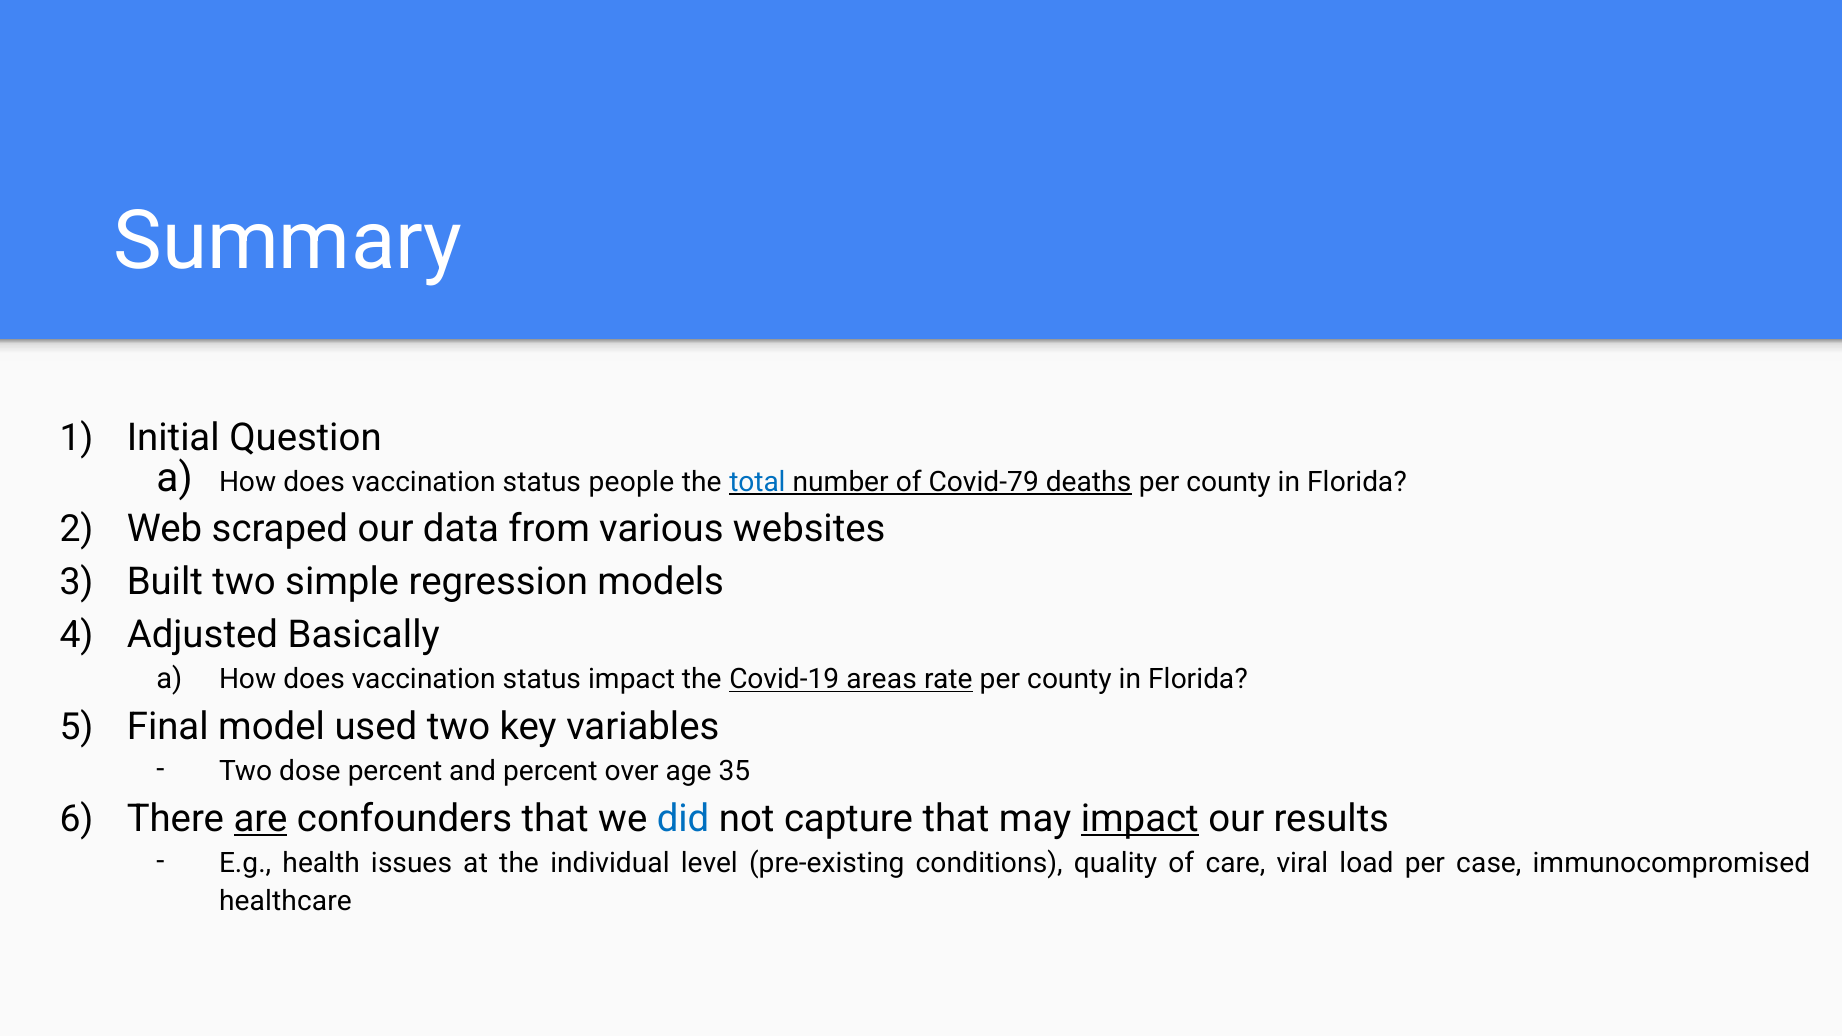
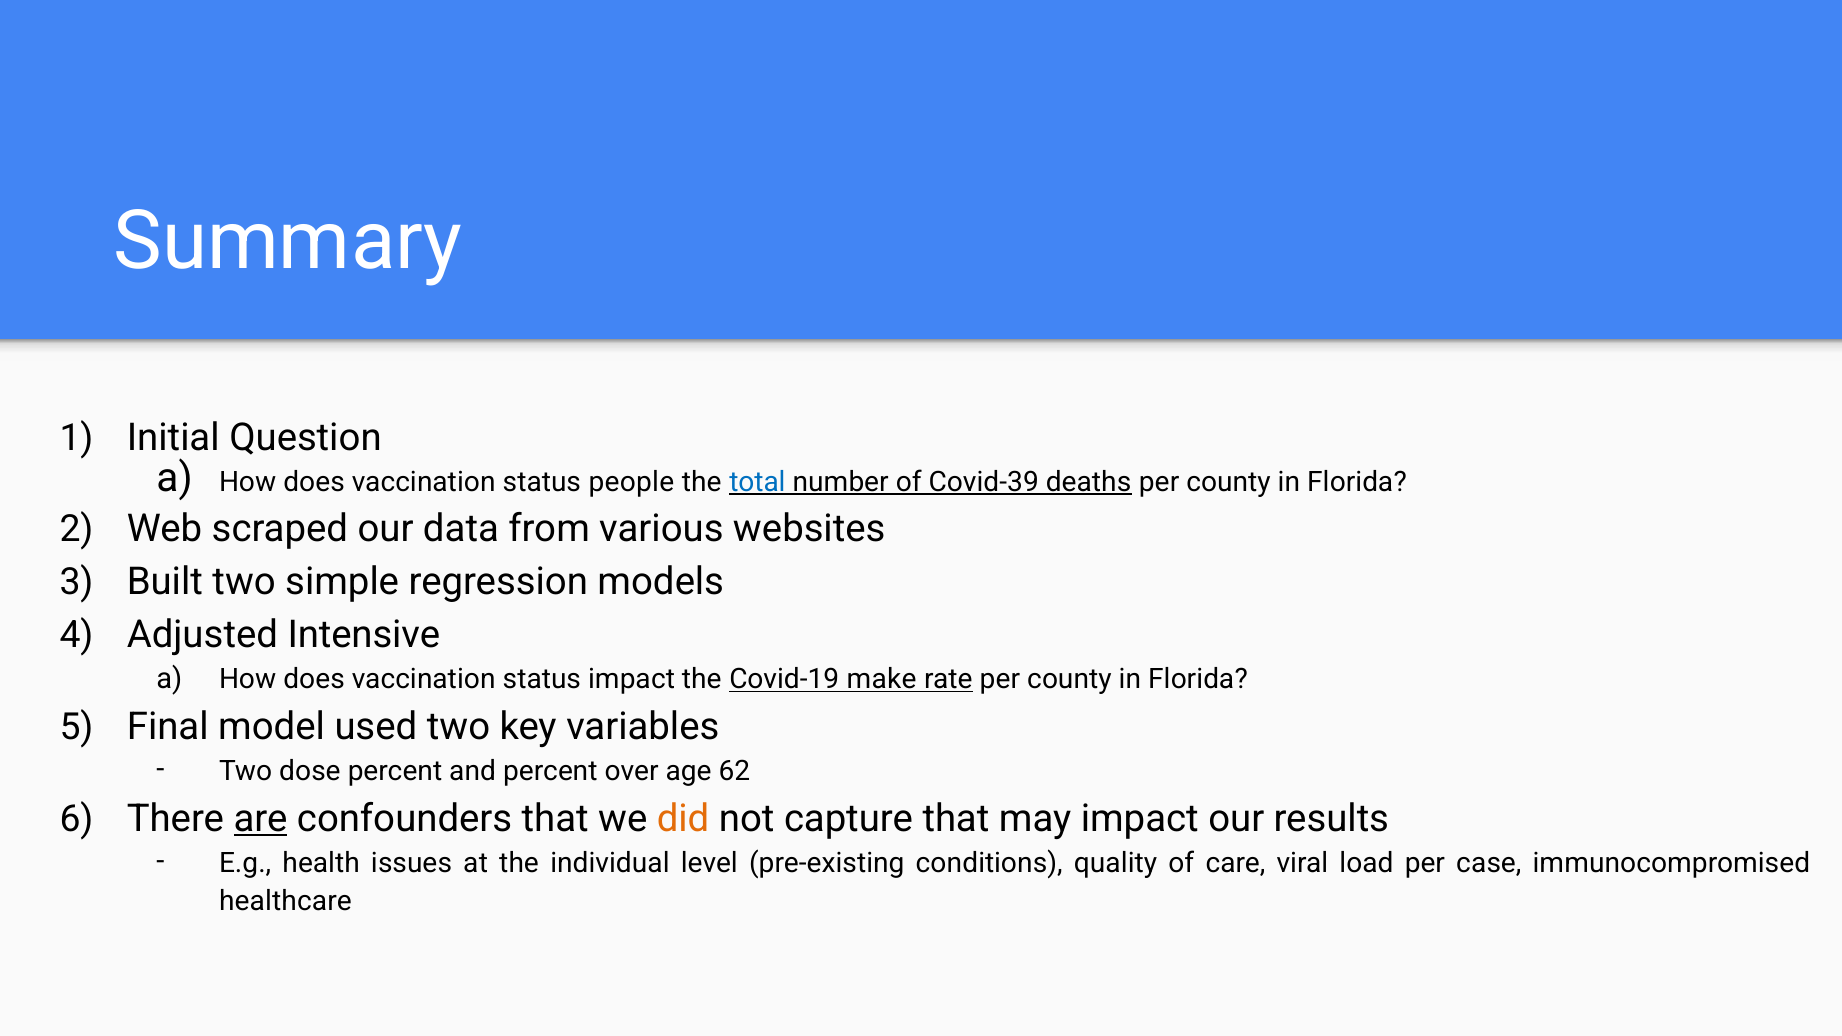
Covid-79: Covid-79 -> Covid-39 (984, 482)
Basically: Basically -> Intensive (364, 635)
areas: areas -> make (882, 679)
35: 35 -> 62 (734, 771)
did colour: blue -> orange (683, 819)
impact underline: present -> none (1140, 819)
